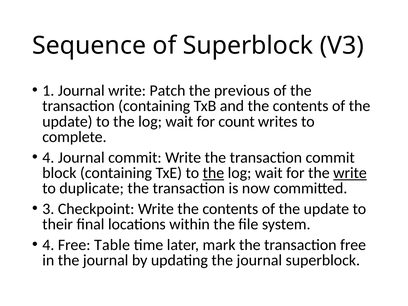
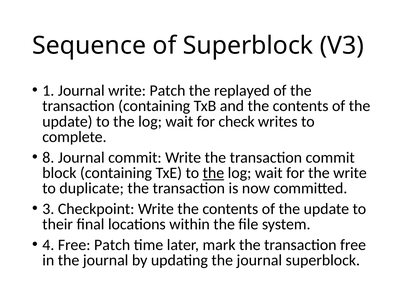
previous: previous -> replayed (242, 91)
count: count -> check (237, 121)
4: 4 -> 8 (48, 157)
write underline: present -> none (350, 173)
Free Table: Table -> Patch (112, 245)
